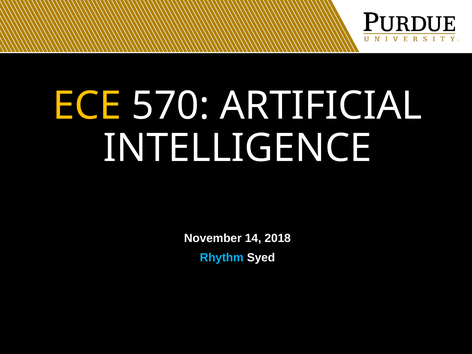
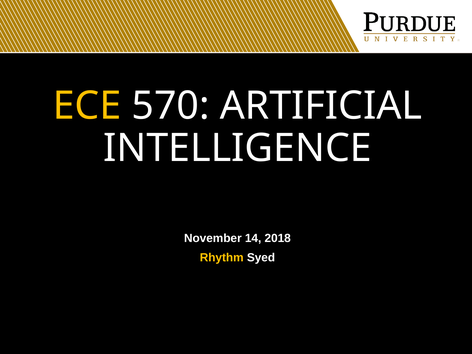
Rhythm colour: light blue -> yellow (222, 258)
